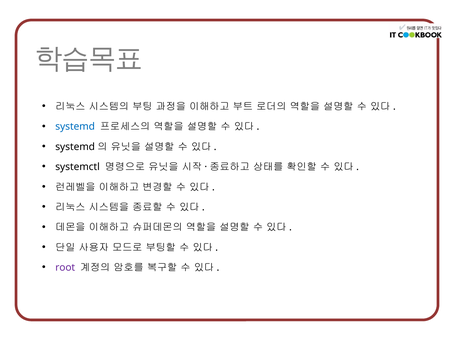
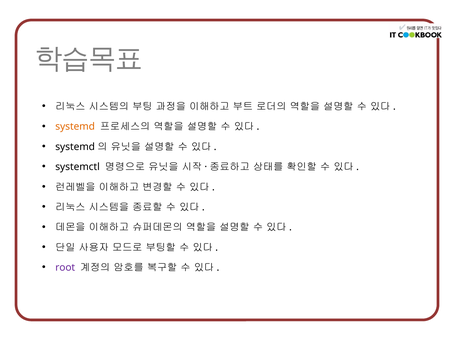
systemd colour: blue -> orange (75, 127)
